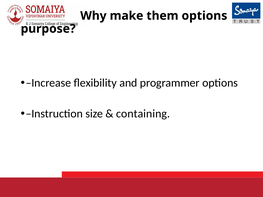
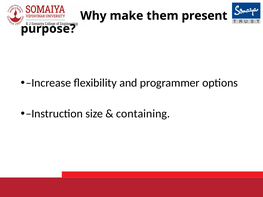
them options: options -> present (205, 16)
